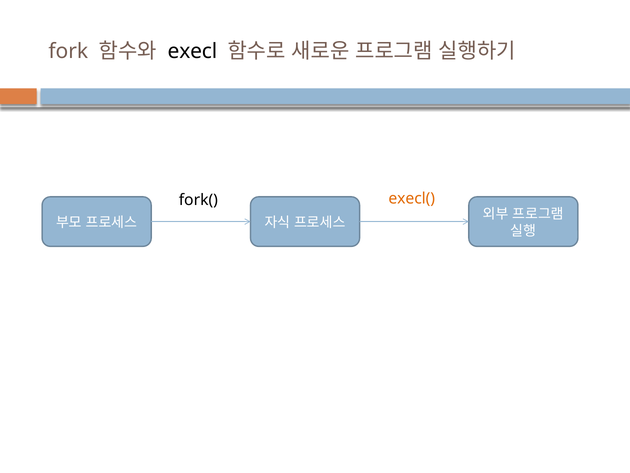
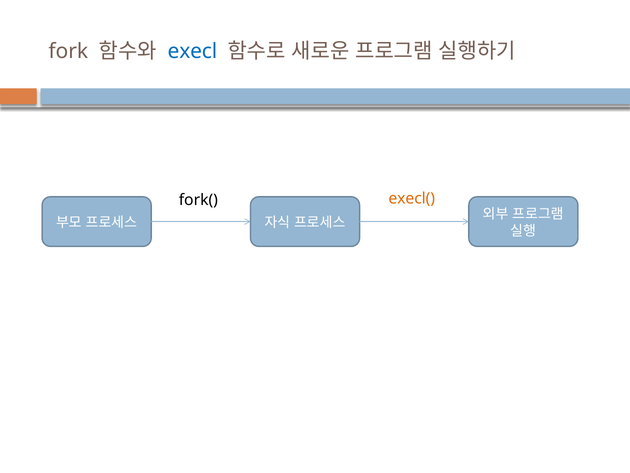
execl colour: black -> blue (192, 51)
